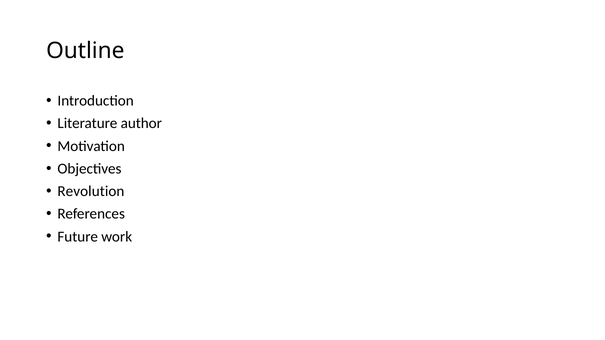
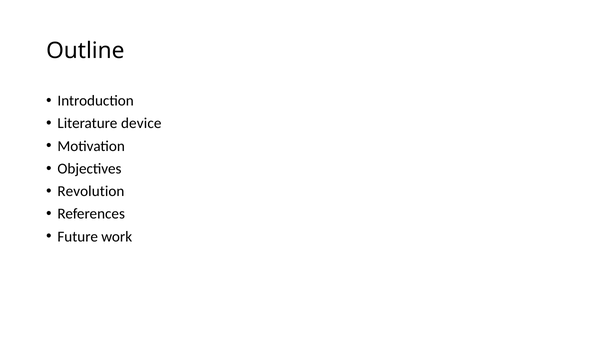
author: author -> device (141, 124)
